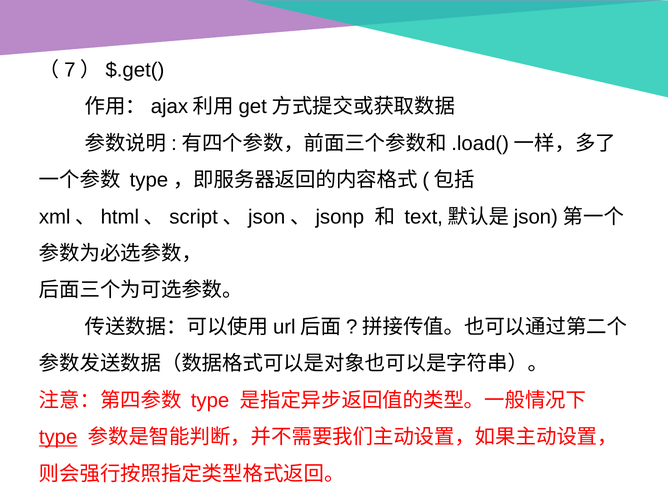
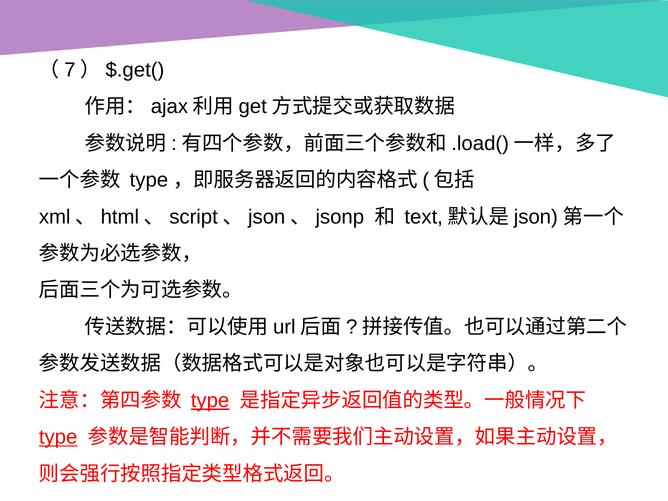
type underline: none -> present (210, 400)
